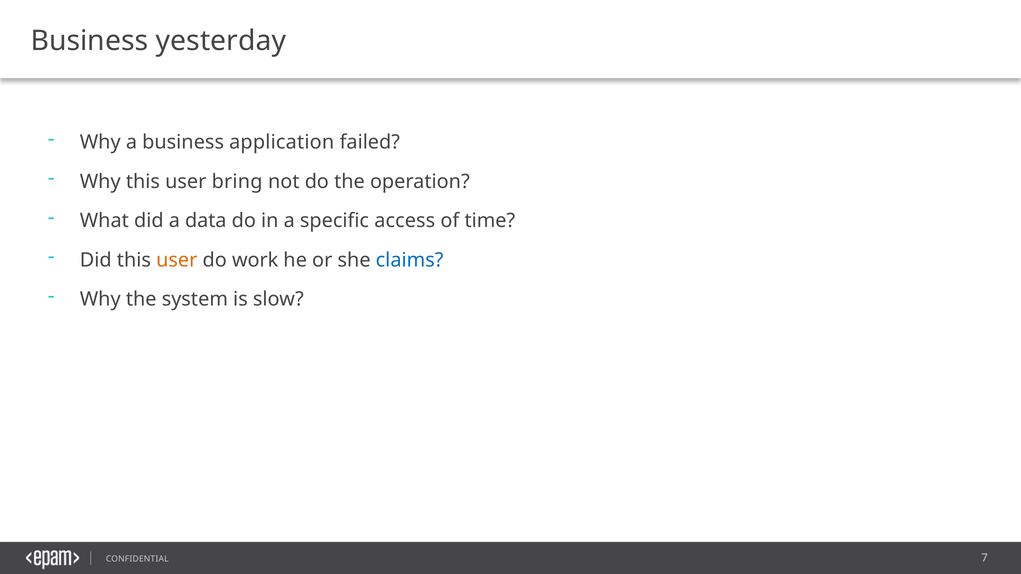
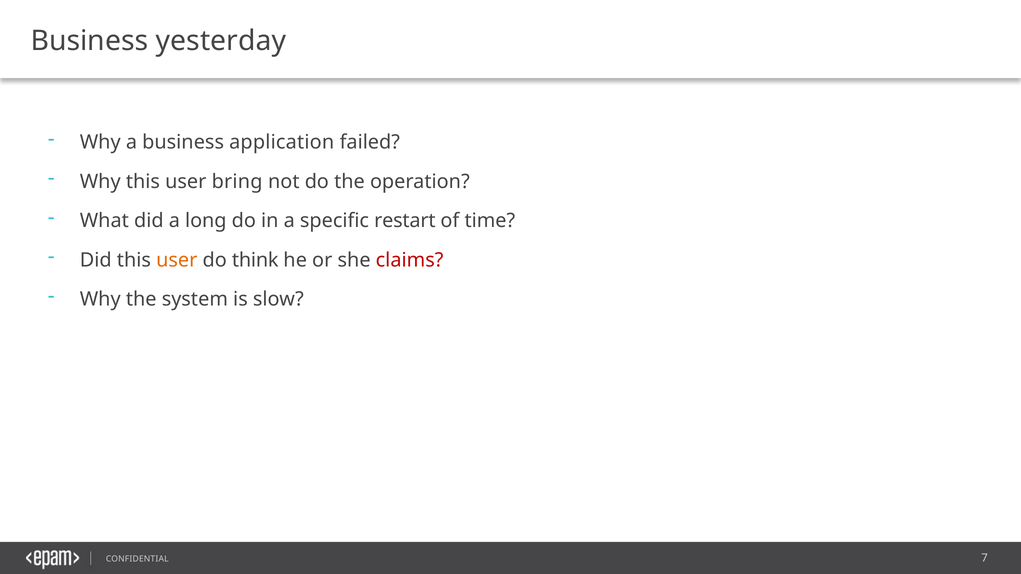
data: data -> long (206, 221)
access: access -> restart (405, 221)
work: work -> think (255, 260)
claims colour: blue -> red (410, 260)
